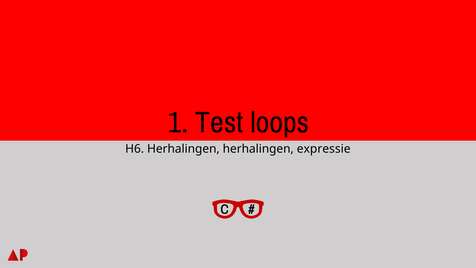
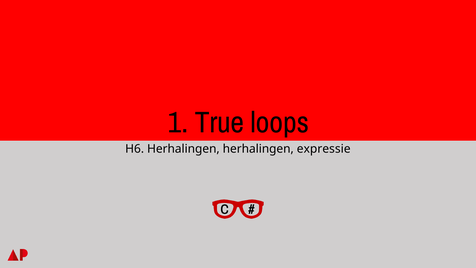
Test: Test -> True (220, 123)
